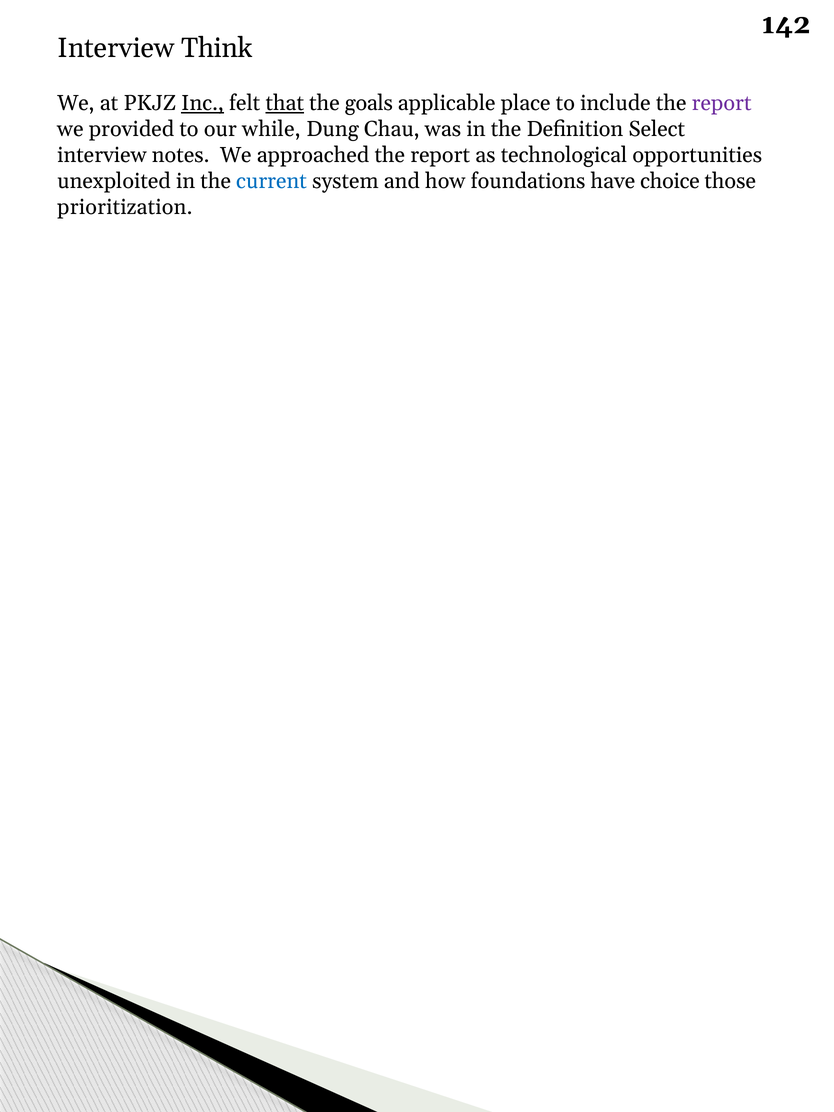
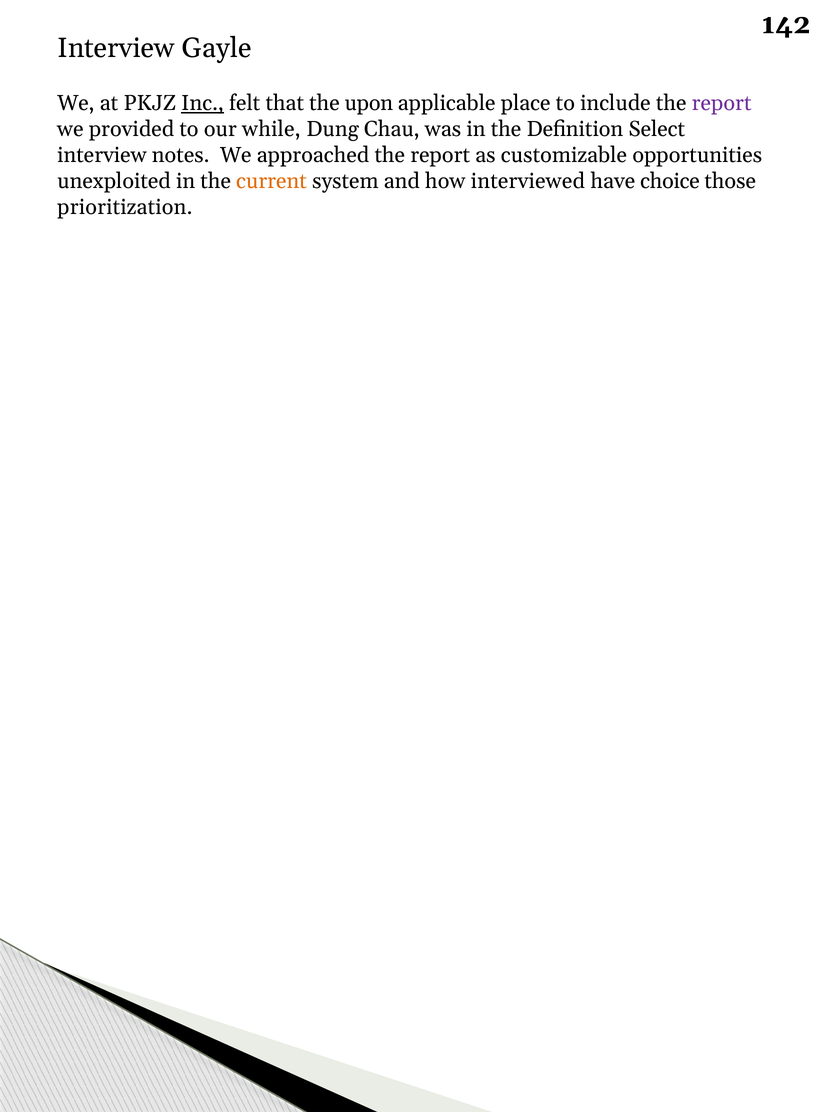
Think: Think -> Gayle (217, 48)
that underline: present -> none (285, 103)
goals: goals -> upon (369, 103)
technological: technological -> customizable (564, 155)
current colour: blue -> orange (271, 181)
foundations: foundations -> interviewed (528, 181)
